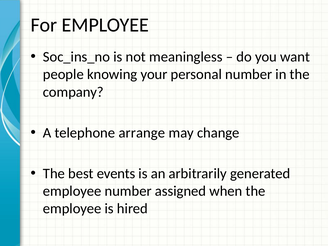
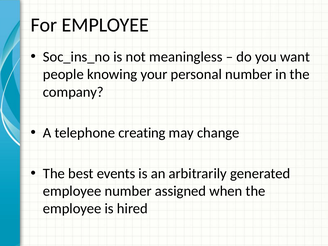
arrange: arrange -> creating (142, 133)
